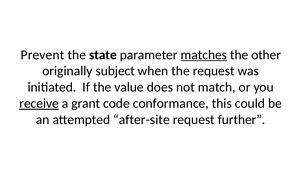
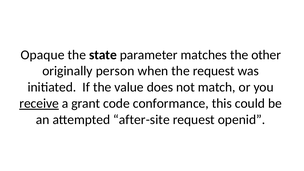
Prevent: Prevent -> Opaque (43, 55)
matches underline: present -> none (204, 55)
subject: subject -> person (115, 71)
further: further -> openid (242, 120)
